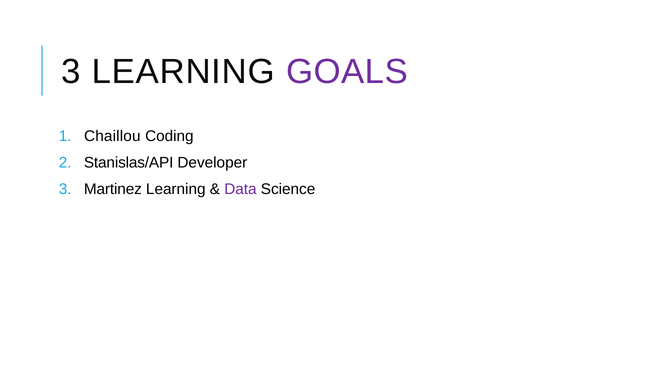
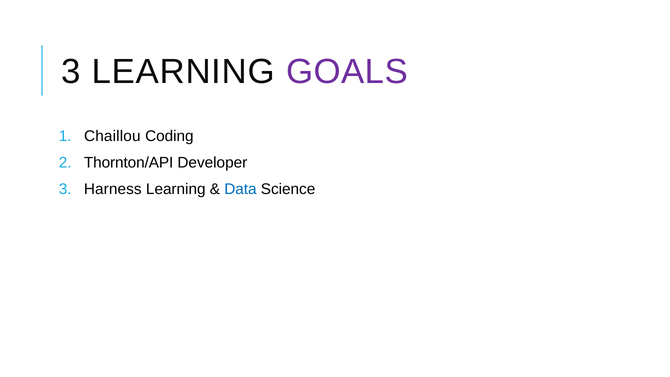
Stanislas/API: Stanislas/API -> Thornton/API (129, 163)
Martinez: Martinez -> Harness (113, 189)
Data colour: purple -> blue (240, 189)
